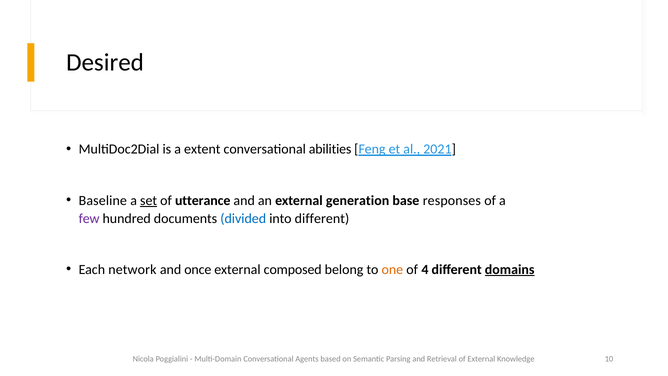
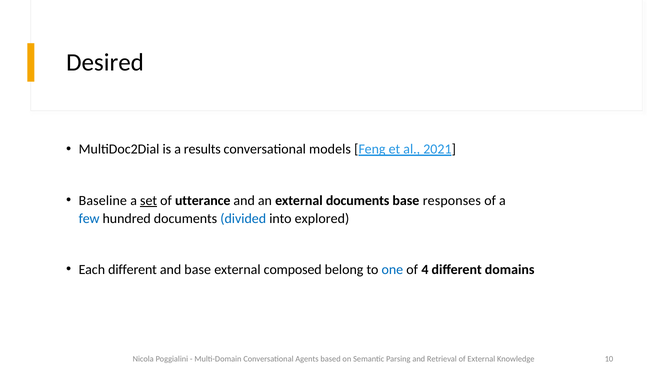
extent: extent -> results (202, 149)
abilities: abilities -> models (330, 149)
external generation: generation -> documents (358, 200)
few colour: purple -> blue (89, 219)
into different: different -> explored (322, 219)
Each network: network -> different (133, 269)
and once: once -> base (198, 269)
one colour: orange -> blue (392, 269)
domains underline: present -> none (510, 269)
